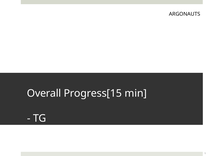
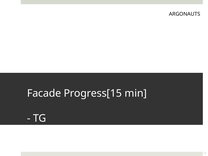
Overall: Overall -> Facade (44, 93)
